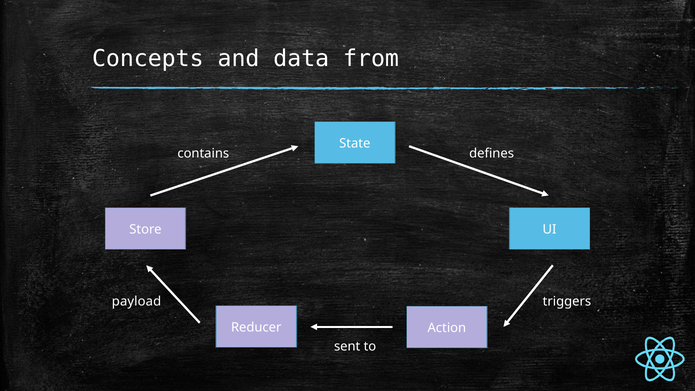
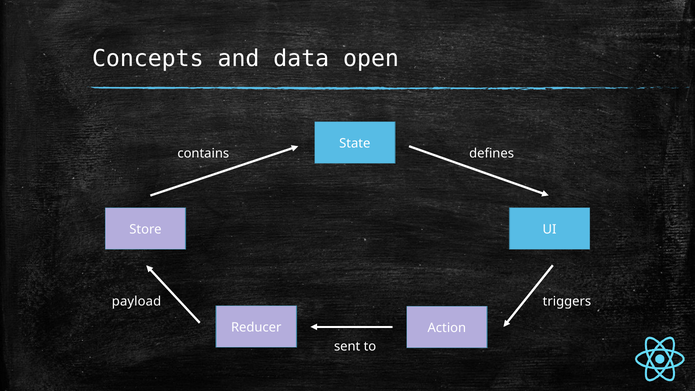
from: from -> open (371, 59)
